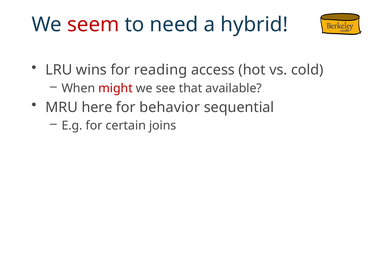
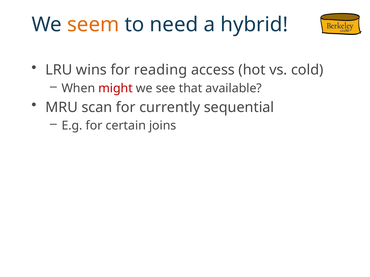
seem colour: red -> orange (93, 25)
here: here -> scan (97, 108)
behavior: behavior -> currently (170, 108)
